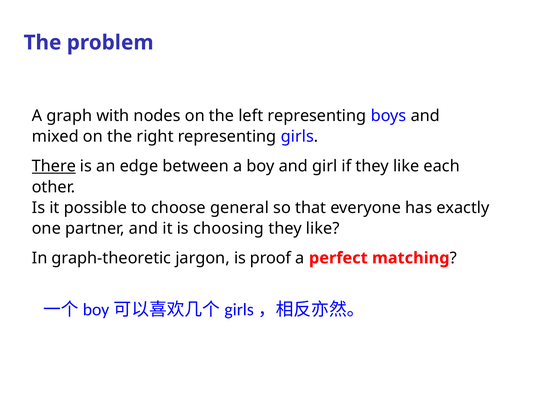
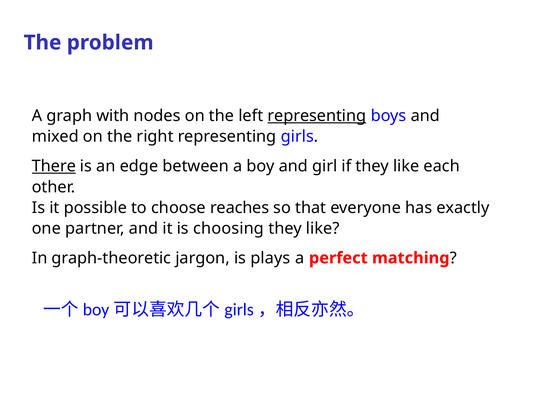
representing underline: none -> present (317, 116)
general: general -> reaches (240, 208)
proof: proof -> plays (270, 258)
